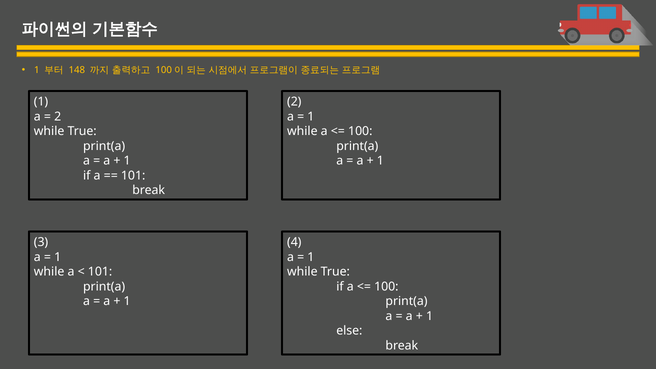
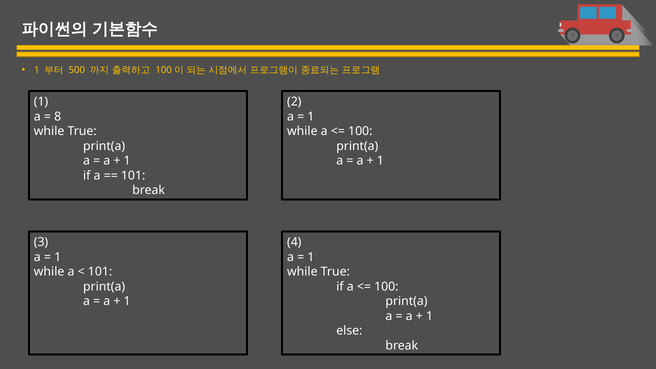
148: 148 -> 500 (77, 70)
2: 2 -> 8 (58, 117)
